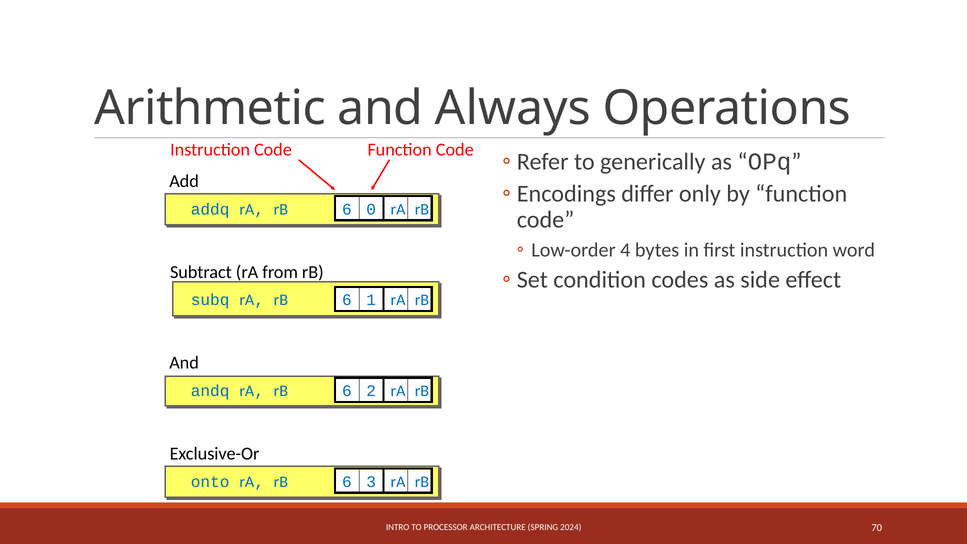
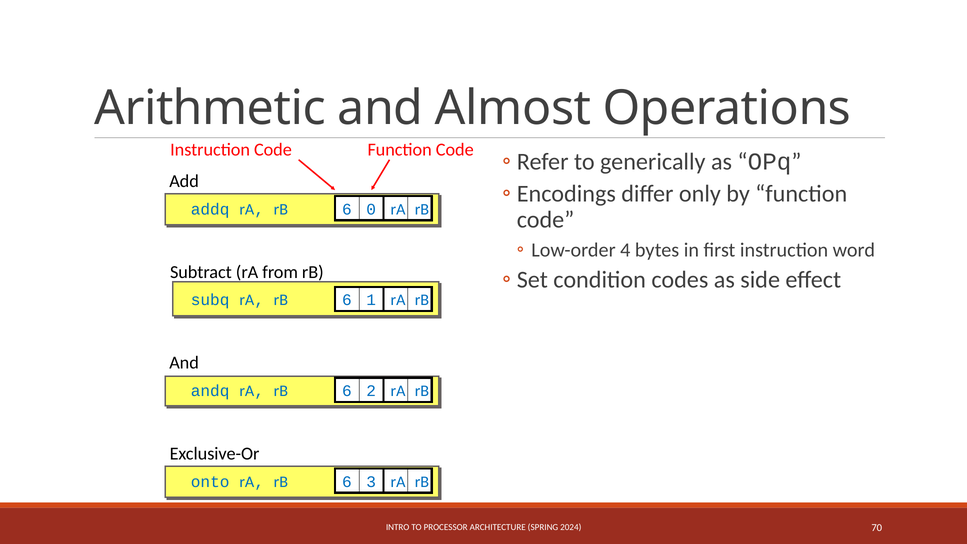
Always: Always -> Almost (513, 108)
